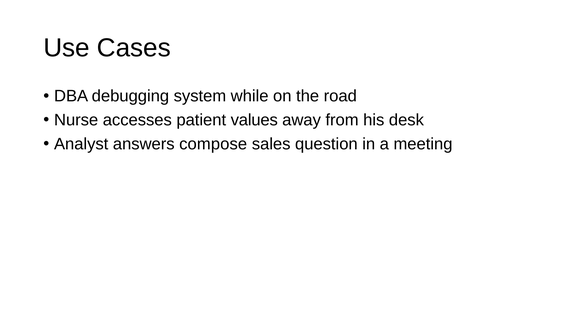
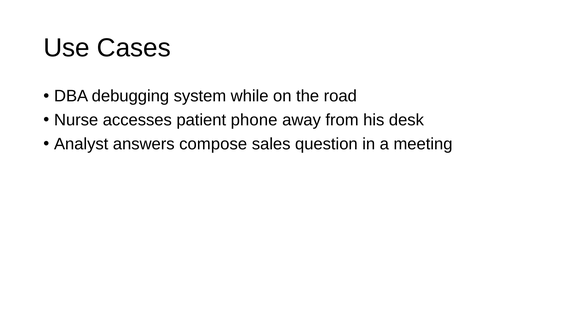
values: values -> phone (254, 120)
